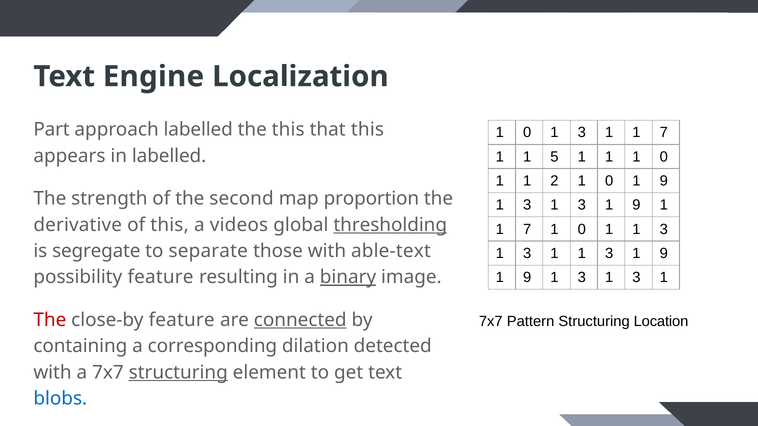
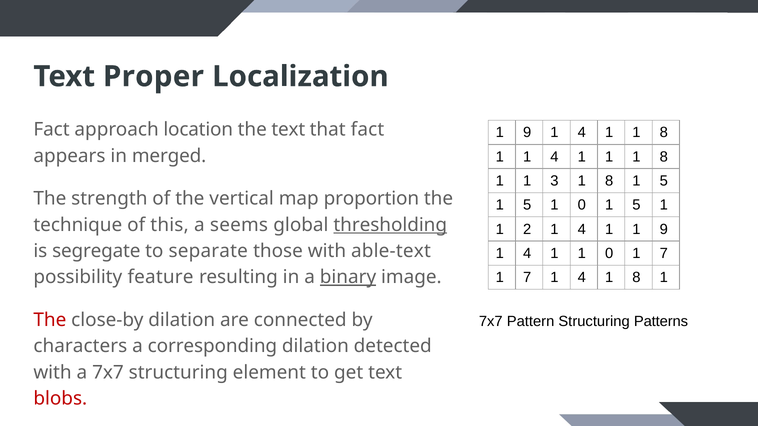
Engine: Engine -> Proper (153, 77)
Part: Part -> Fact (52, 130)
approach labelled: labelled -> location (198, 130)
the this: this -> text (288, 130)
that this: this -> fact (368, 130)
0: 0 -> 9 (527, 133)
3: 3 -> 4 (582, 133)
7: 7 -> 8 (664, 133)
1 1 5: 5 -> 4 (554, 157)
1 1 1 0: 0 -> 8 (664, 157)
in labelled: labelled -> merged (169, 156)
2: 2 -> 3 (554, 181)
0: 0 -> 8 (609, 181)
9: 9 -> 5 (664, 181)
second: second -> vertical (242, 199)
3: 3 -> 5 (527, 205)
3: 3 -> 0 (582, 205)
9: 9 -> 5 (636, 205)
derivative: derivative -> technique (78, 225)
videos: videos -> seems (239, 225)
7: 7 -> 2 (527, 229)
0: 0 -> 4 (582, 229)
3: 3 -> 9 (664, 229)
3: 3 -> 4 (527, 254)
3: 3 -> 0 (609, 254)
9: 9 -> 7 (664, 254)
9: 9 -> 7 (527, 278)
3: 3 -> 4 (582, 278)
3: 3 -> 8 (636, 278)
Location: Location -> Patterns (661, 322)
close-by feature: feature -> dilation (182, 320)
connected underline: present -> none (300, 320)
containing: containing -> characters (80, 346)
structuring underline: present -> none (178, 373)
blobs colour: blue -> red (60, 399)
